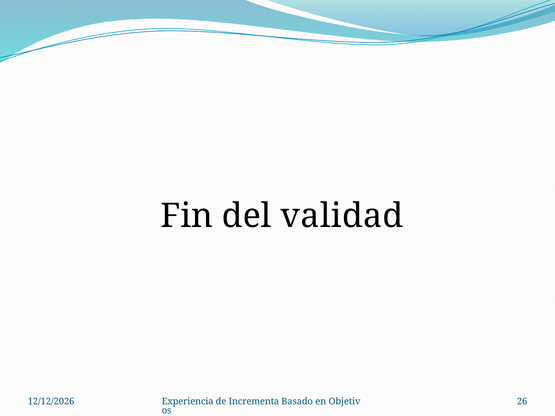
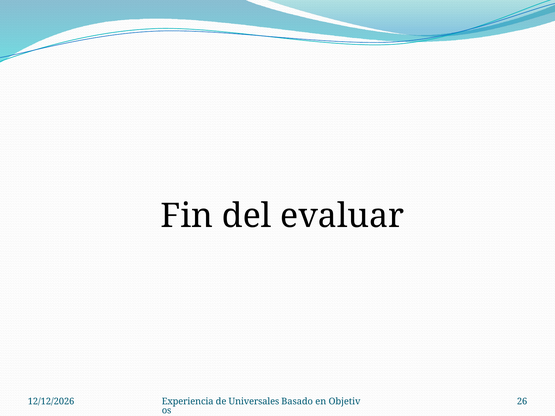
validad: validad -> evaluar (342, 216)
Incrementa: Incrementa -> Universales (254, 402)
